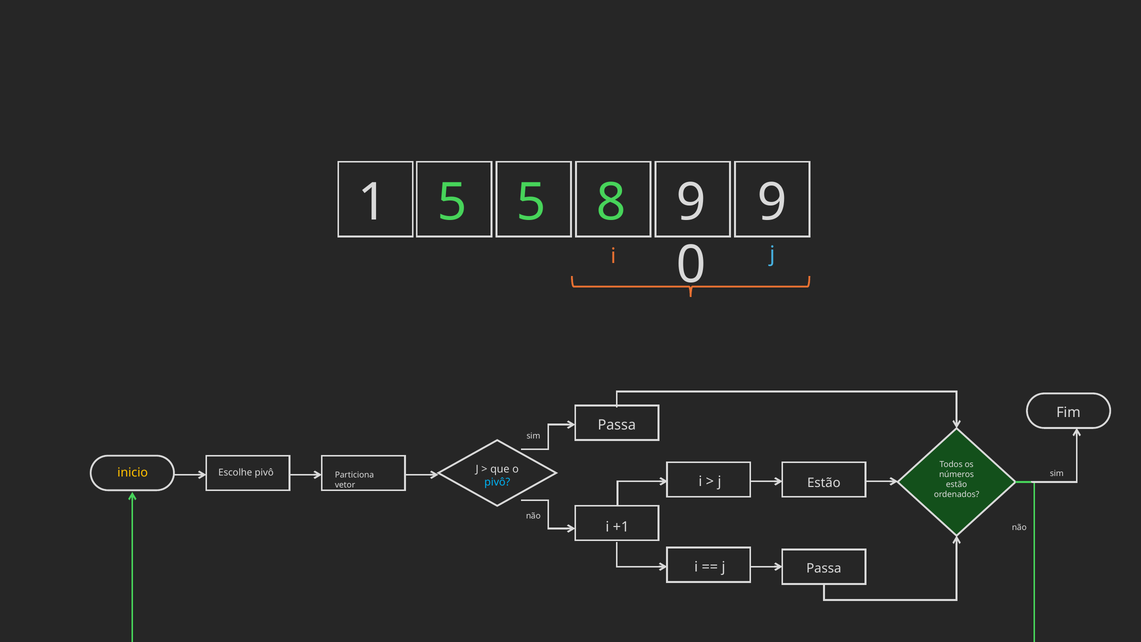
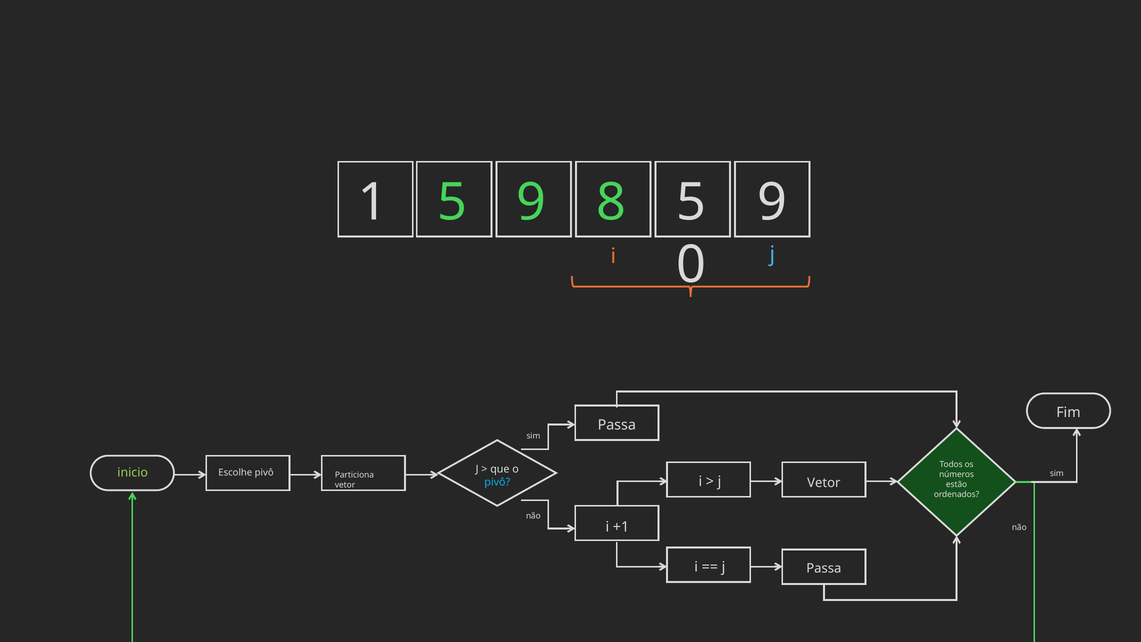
5 5: 5 -> 9 (531, 202)
8 9: 9 -> 5 (691, 202)
inicio colour: yellow -> light green (133, 473)
j Estão: Estão -> Vetor (824, 483)
